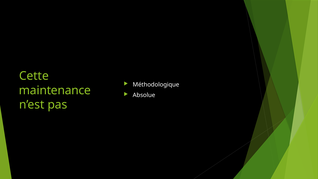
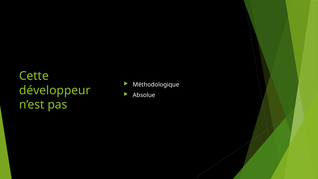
maintenance: maintenance -> développeur (55, 90)
